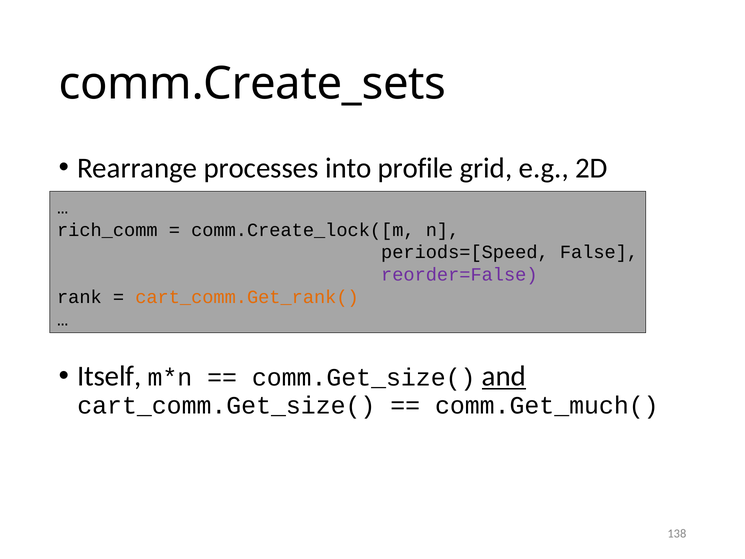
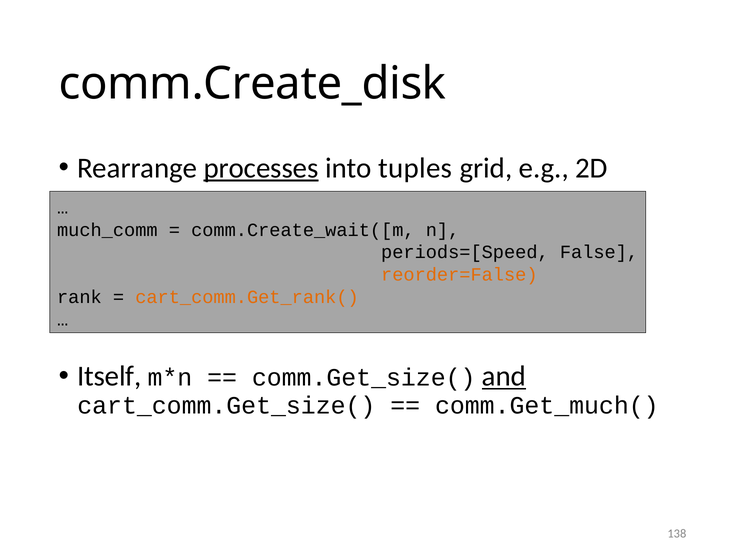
comm.Create_sets: comm.Create_sets -> comm.Create_disk (252, 83)
processes underline: none -> present (261, 168)
profile: profile -> tuples (415, 168)
rich_comm: rich_comm -> much_comm (107, 230)
comm.Create_lock([m: comm.Create_lock([m -> comm.Create_wait([m (303, 230)
reorder=False colour: purple -> orange (459, 275)
